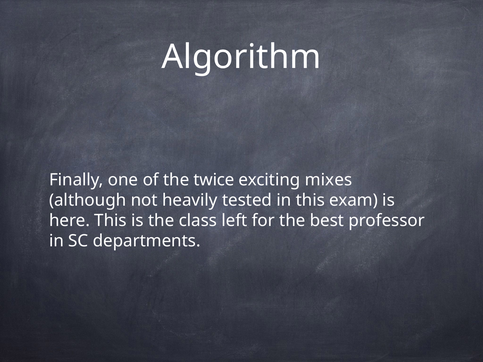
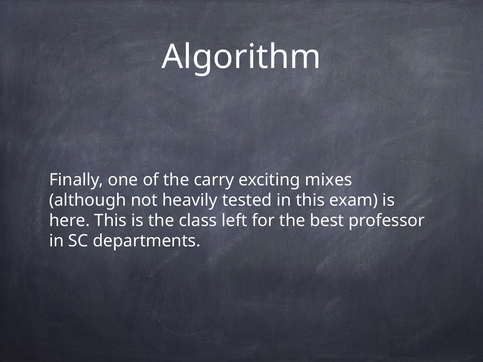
twice: twice -> carry (214, 180)
